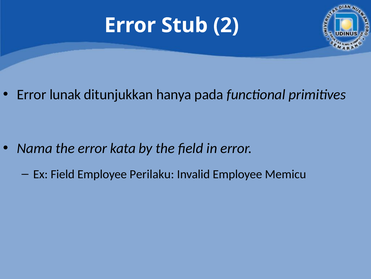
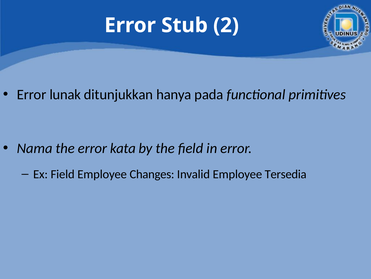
Perilaku: Perilaku -> Changes (152, 174)
Memicu: Memicu -> Tersedia (286, 174)
